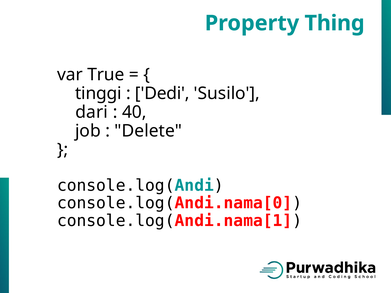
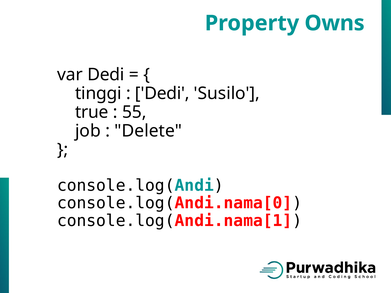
Thing: Thing -> Owns (335, 23)
var True: True -> Dedi (106, 75)
dari: dari -> true (92, 112)
40: 40 -> 55 (134, 112)
